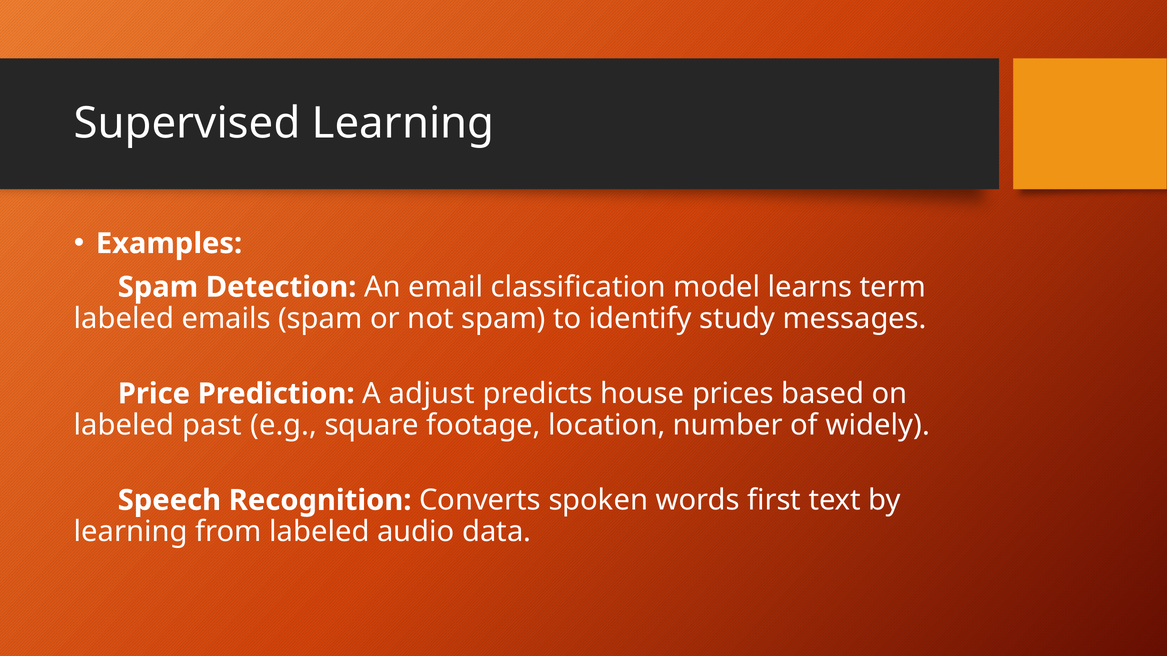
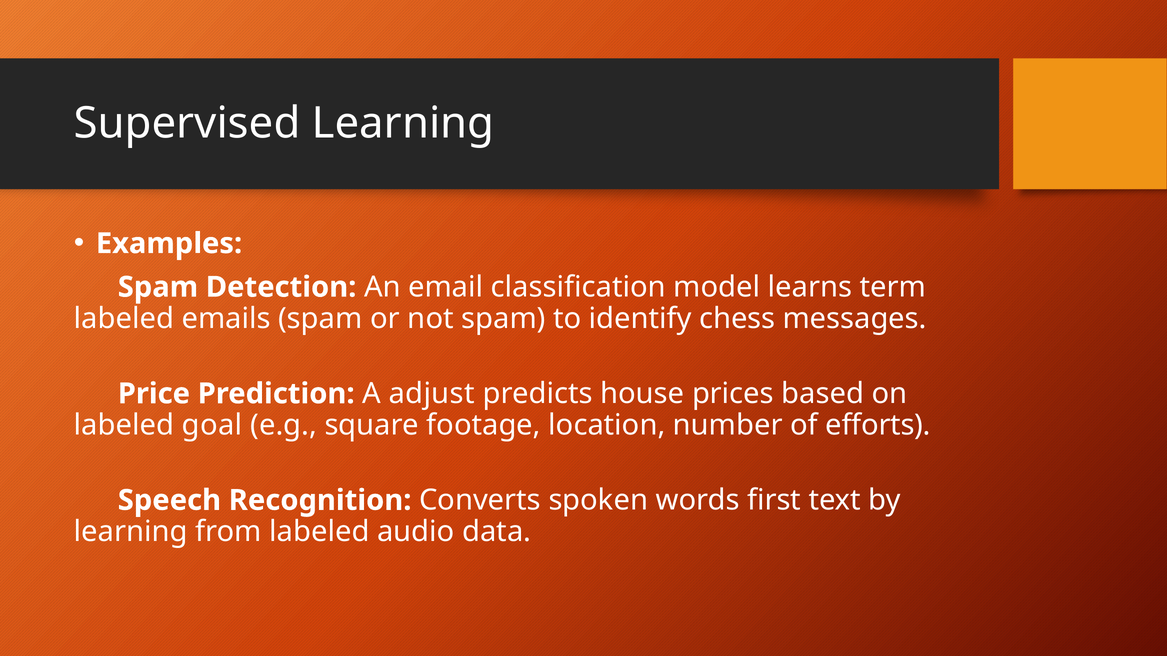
study: study -> chess (737, 319)
past: past -> goal (212, 425)
widely: widely -> efforts (878, 425)
